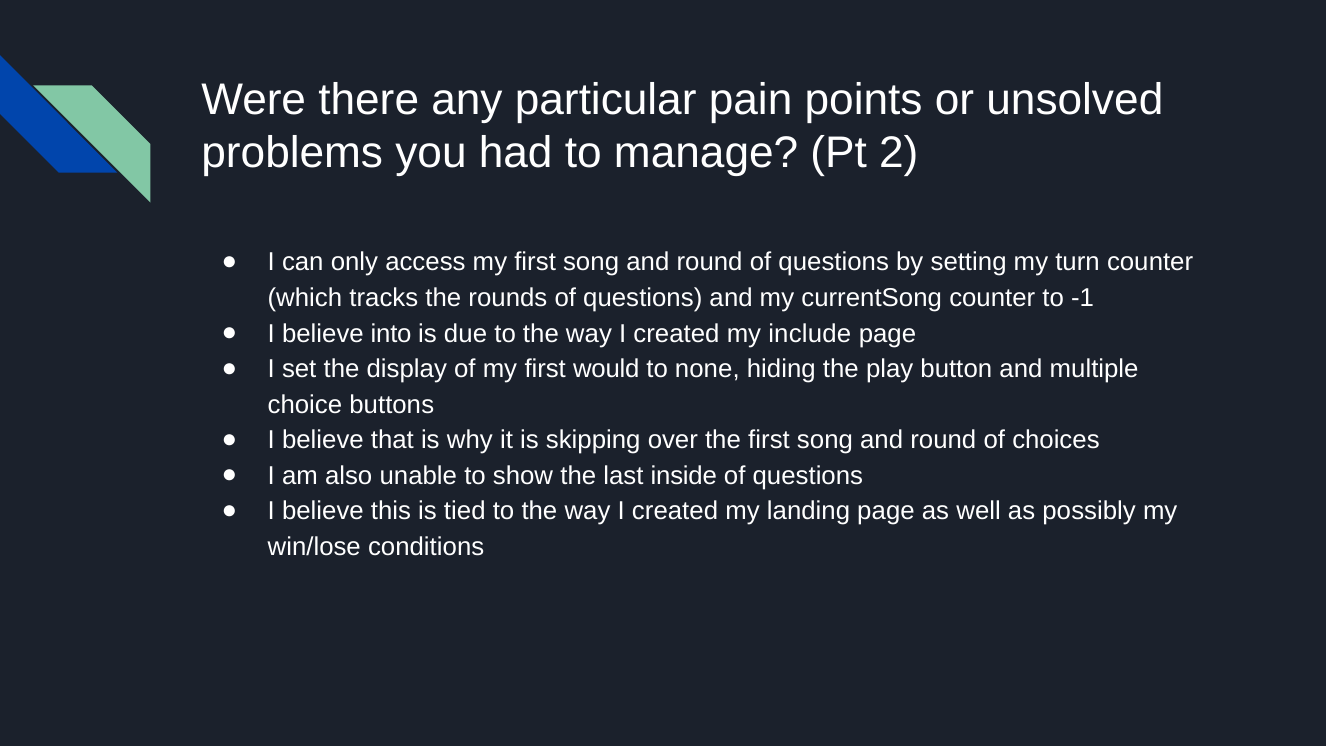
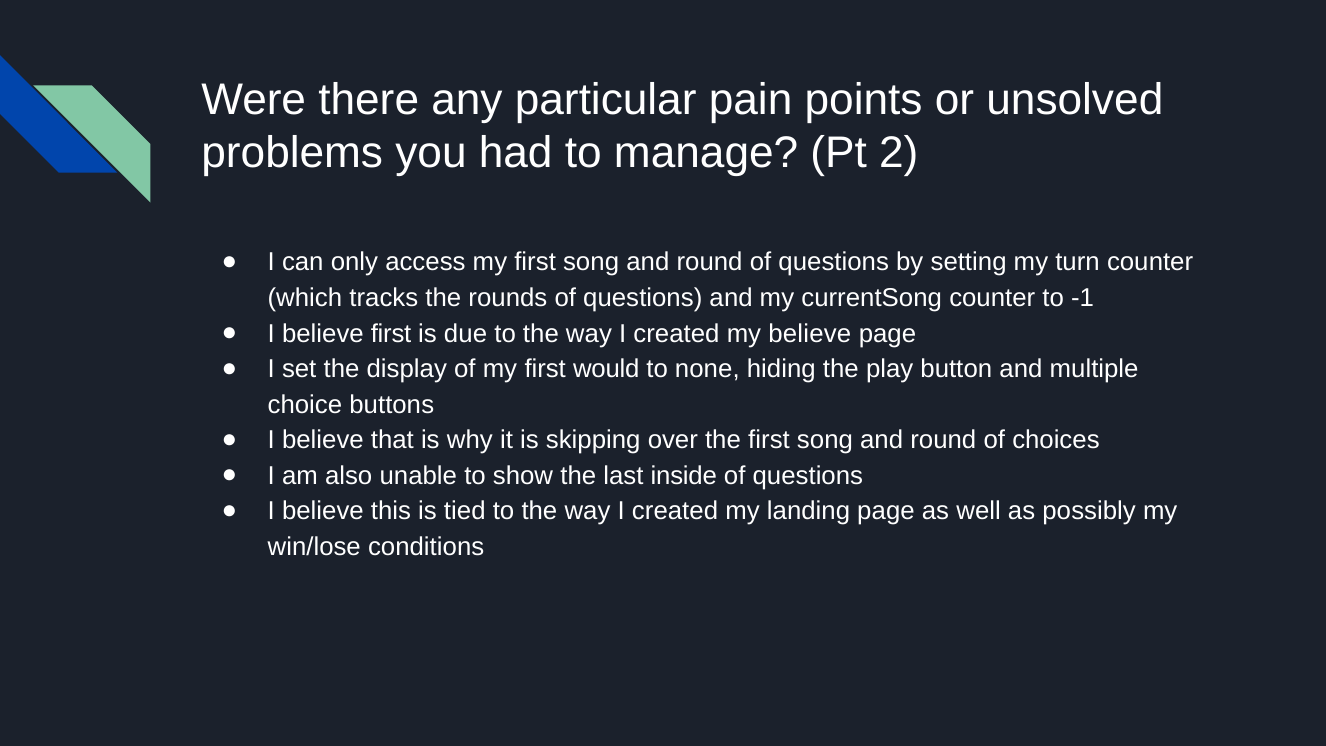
believe into: into -> first (391, 334)
my include: include -> believe (810, 334)
